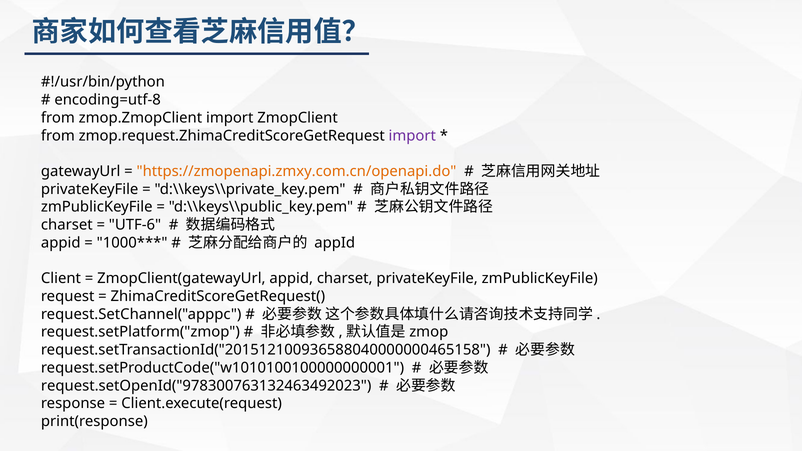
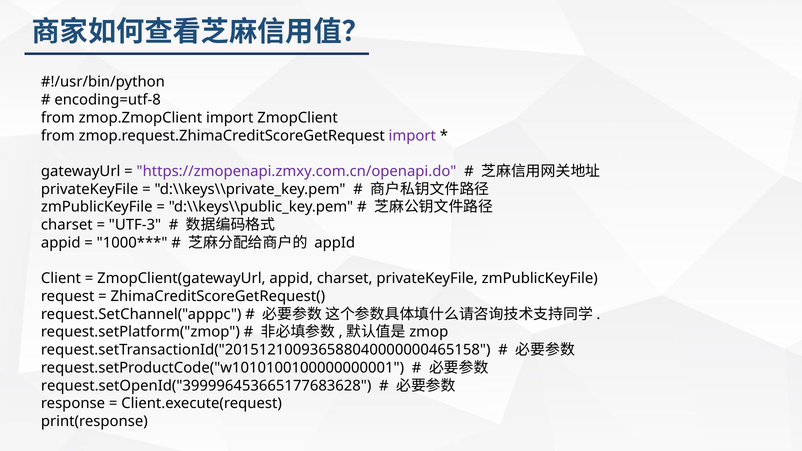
https://zmopenapi.zmxy.com.cn/openapi.do colour: orange -> purple (297, 171)
UTF-6: UTF-6 -> UTF-3 (135, 225)
request.setOpenId("978300763132463492023: request.setOpenId("978300763132463492023 -> request.setOpenId("399996453665177683628 (206, 386)
